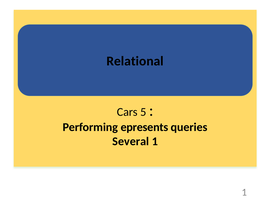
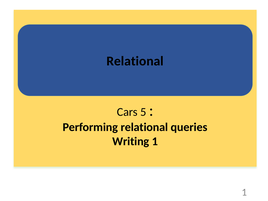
Performing epresents: epresents -> relational (144, 127)
Several: Several -> Writing (131, 141)
